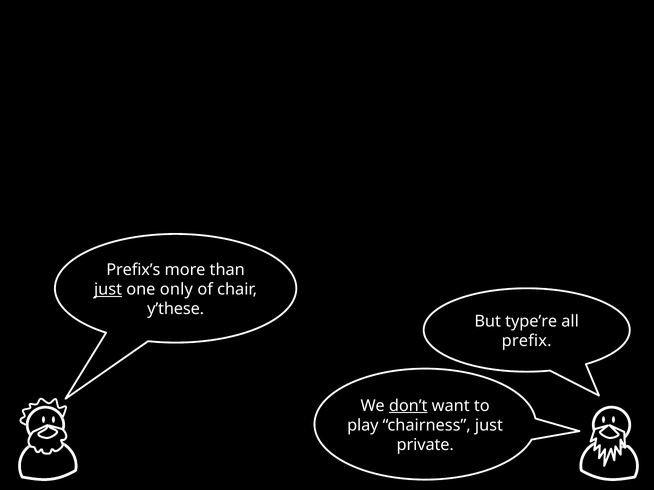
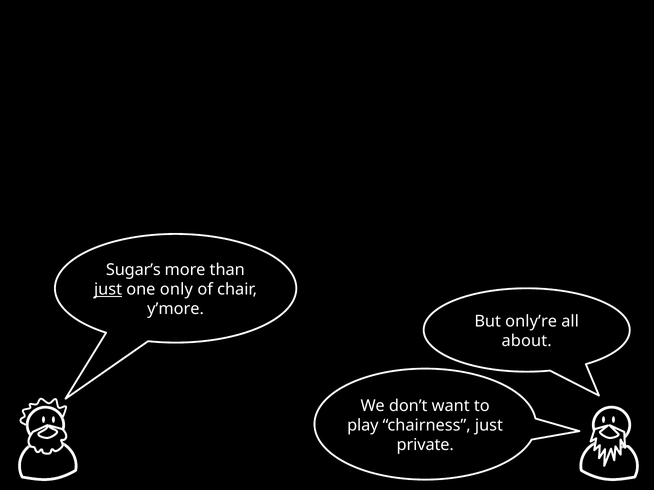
Prefix’s: Prefix’s -> Sugar’s (133, 270)
y’these: y’these -> y’more (176, 309)
type’re: type’re -> only’re (531, 322)
prefix: prefix -> about (527, 341)
don’t underline: present -> none (408, 406)
